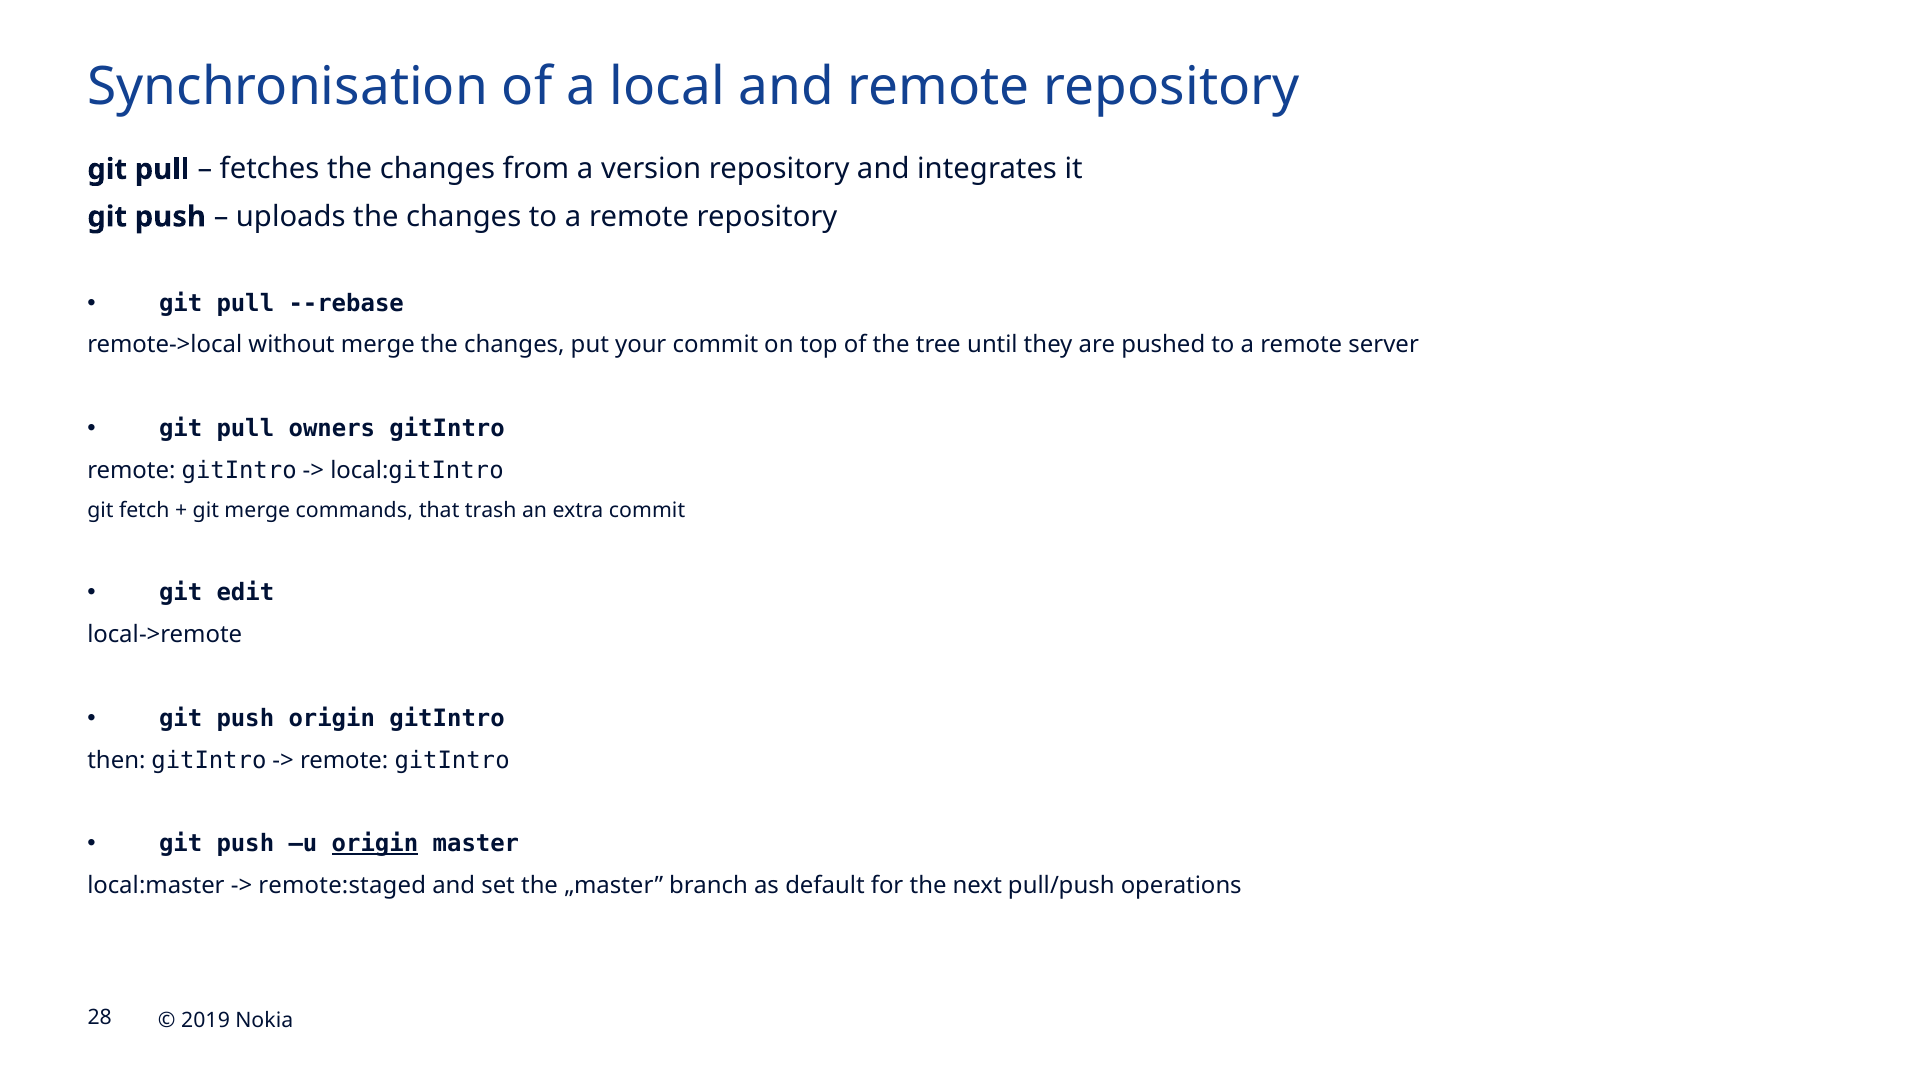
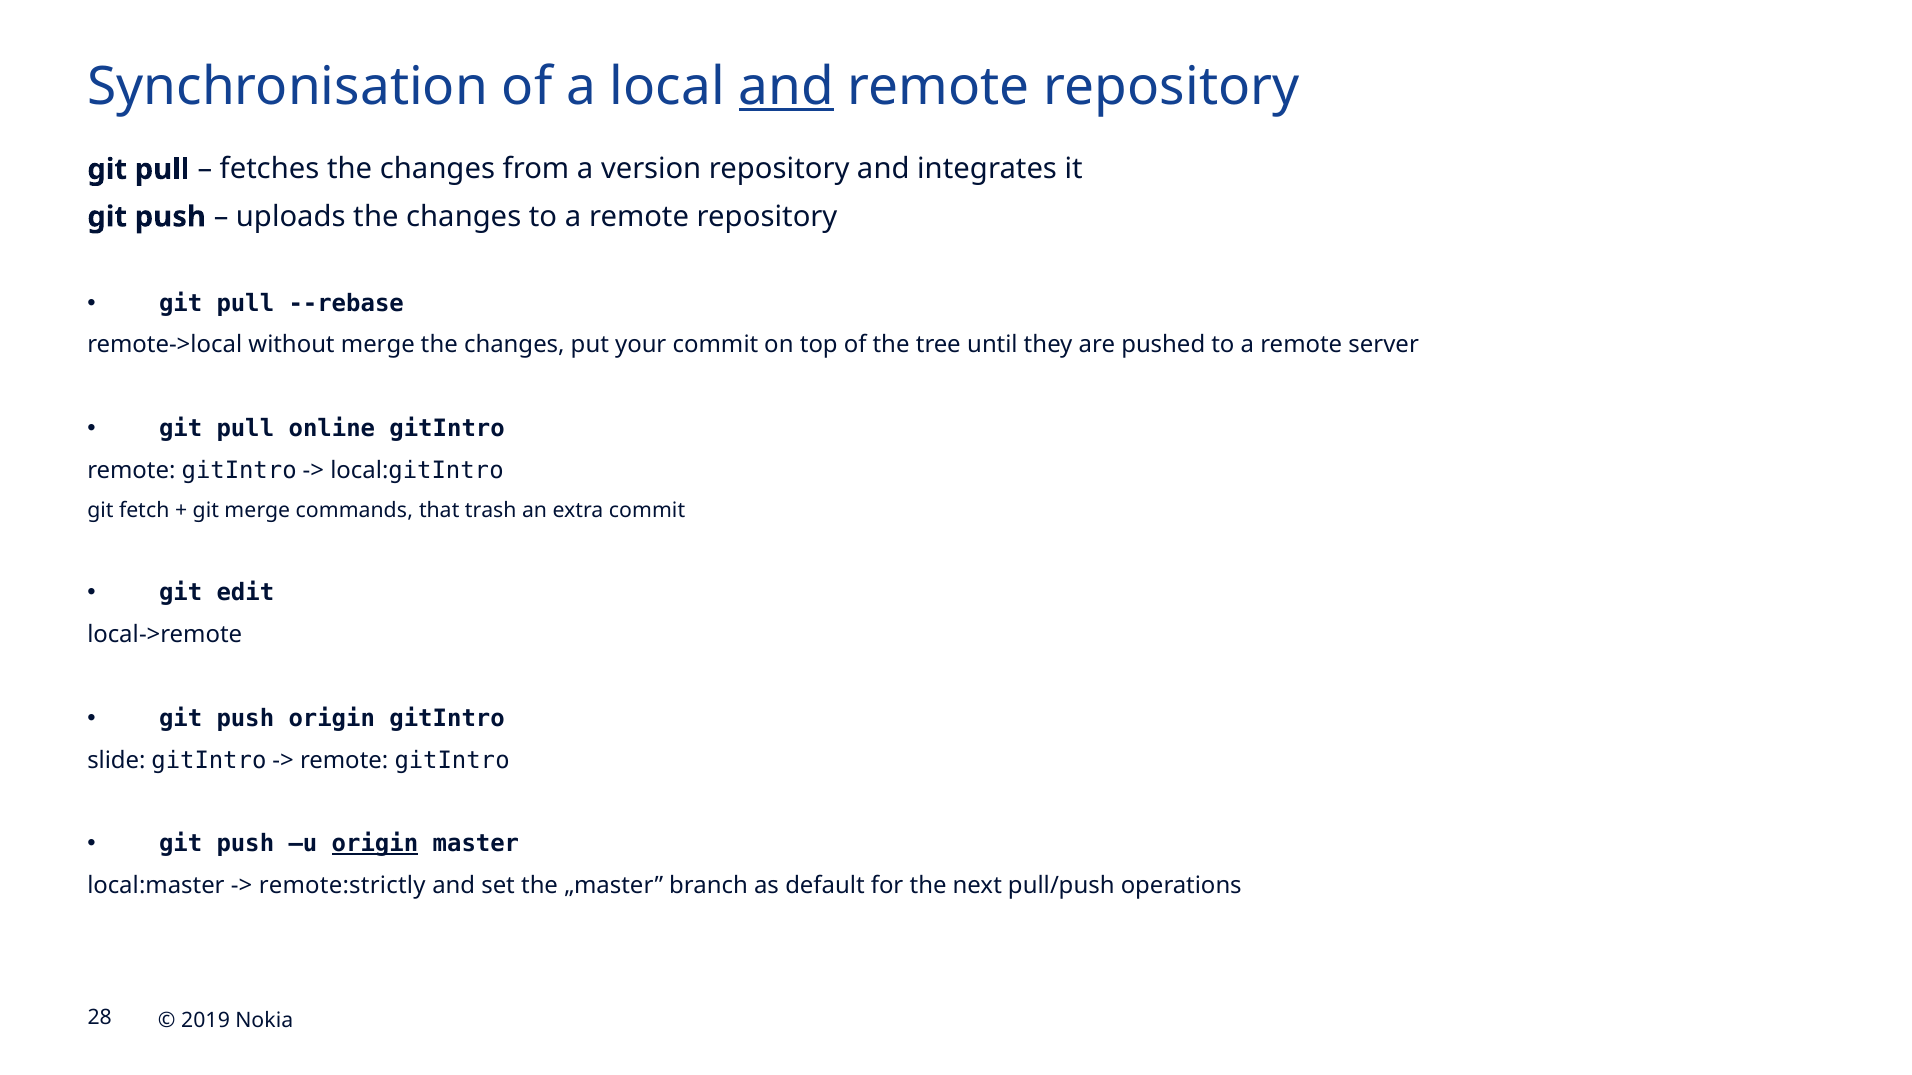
and underline: none -> present (786, 87)
owners: owners -> online (332, 429)
then: then -> slide (116, 761)
remote:staged: remote:staged -> remote:strictly (342, 886)
